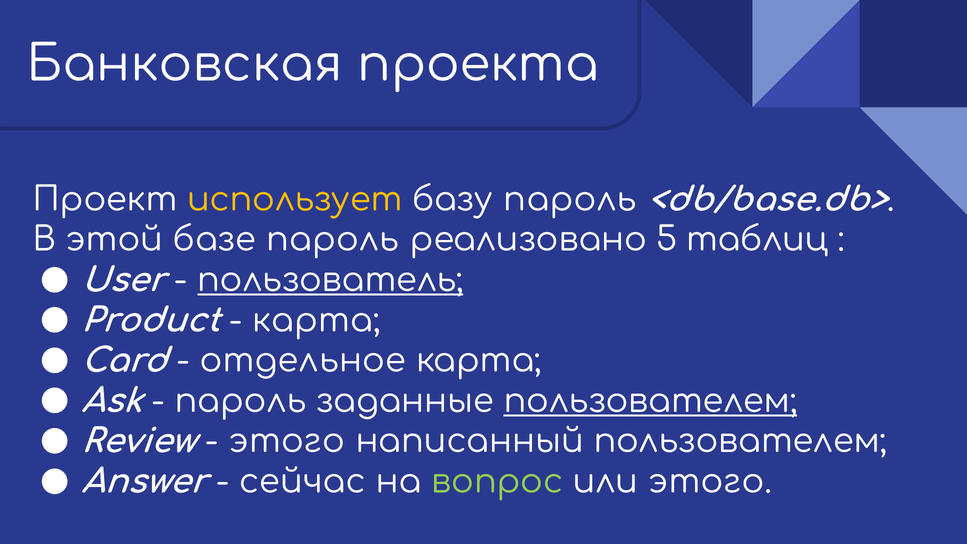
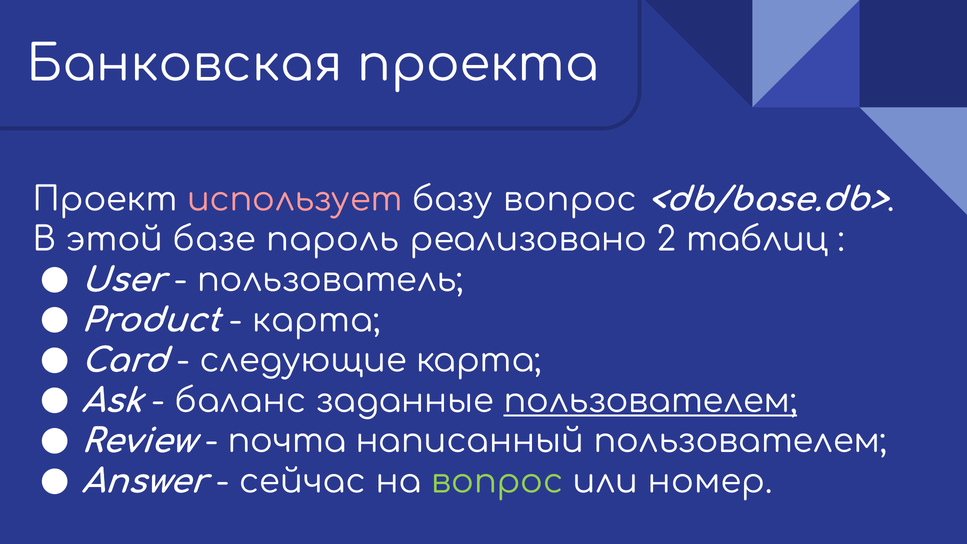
использует colour: yellow -> pink (295, 200)
базу пароль: пароль -> вопрос (570, 200)
5: 5 -> 2 (666, 240)
пользователь underline: present -> none (330, 280)
отдельное: отдельное -> следующие (303, 361)
пароль: пароль -> баланс (240, 401)
этого: этого -> почта (287, 441)
или этого: этого -> номер (710, 482)
